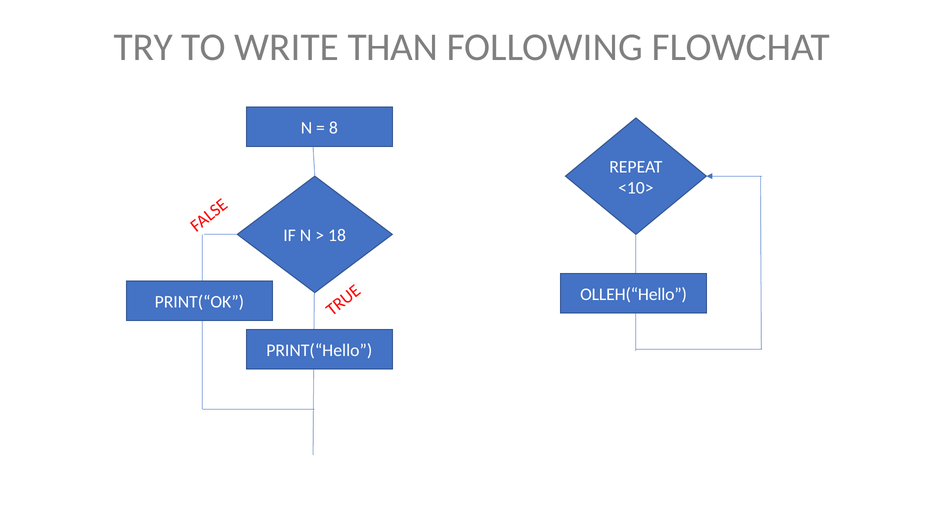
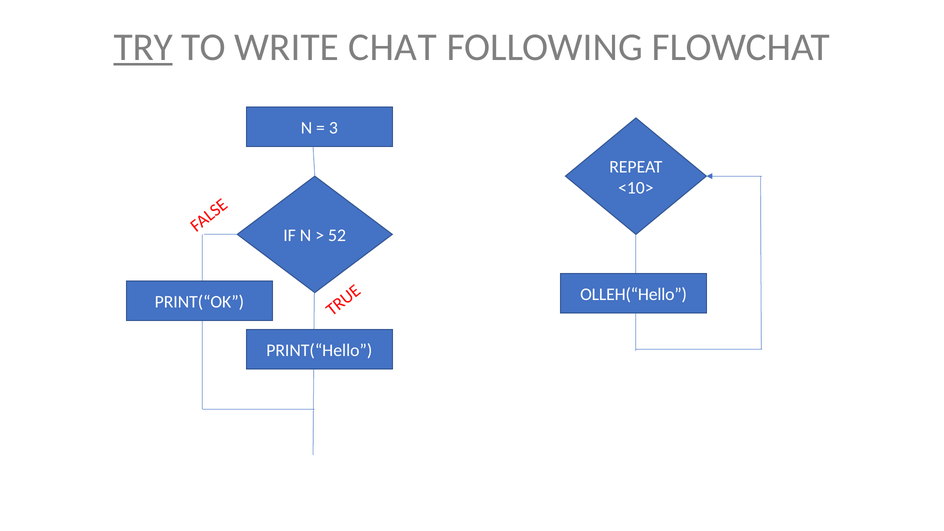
TRY underline: none -> present (143, 47)
THAN: THAN -> CHAT (392, 47)
8: 8 -> 3 (333, 128)
18: 18 -> 52 (337, 236)
